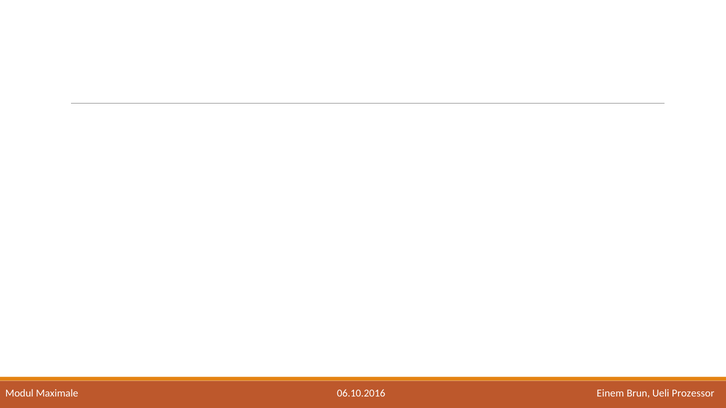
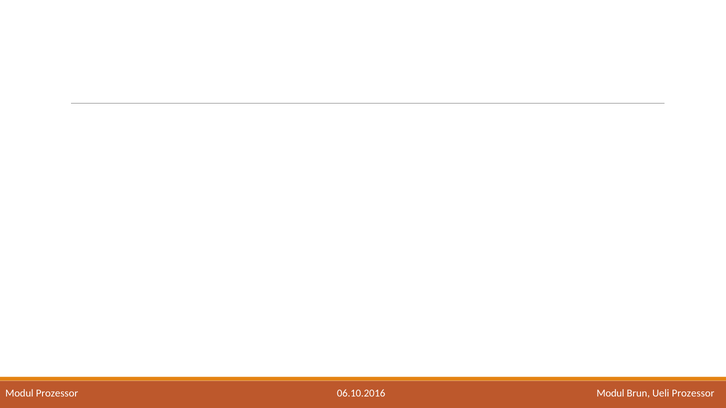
Modul Maximale: Maximale -> Prozessor (57, 394)
06.10.2016 Einem: Einem -> Modul (610, 394)
